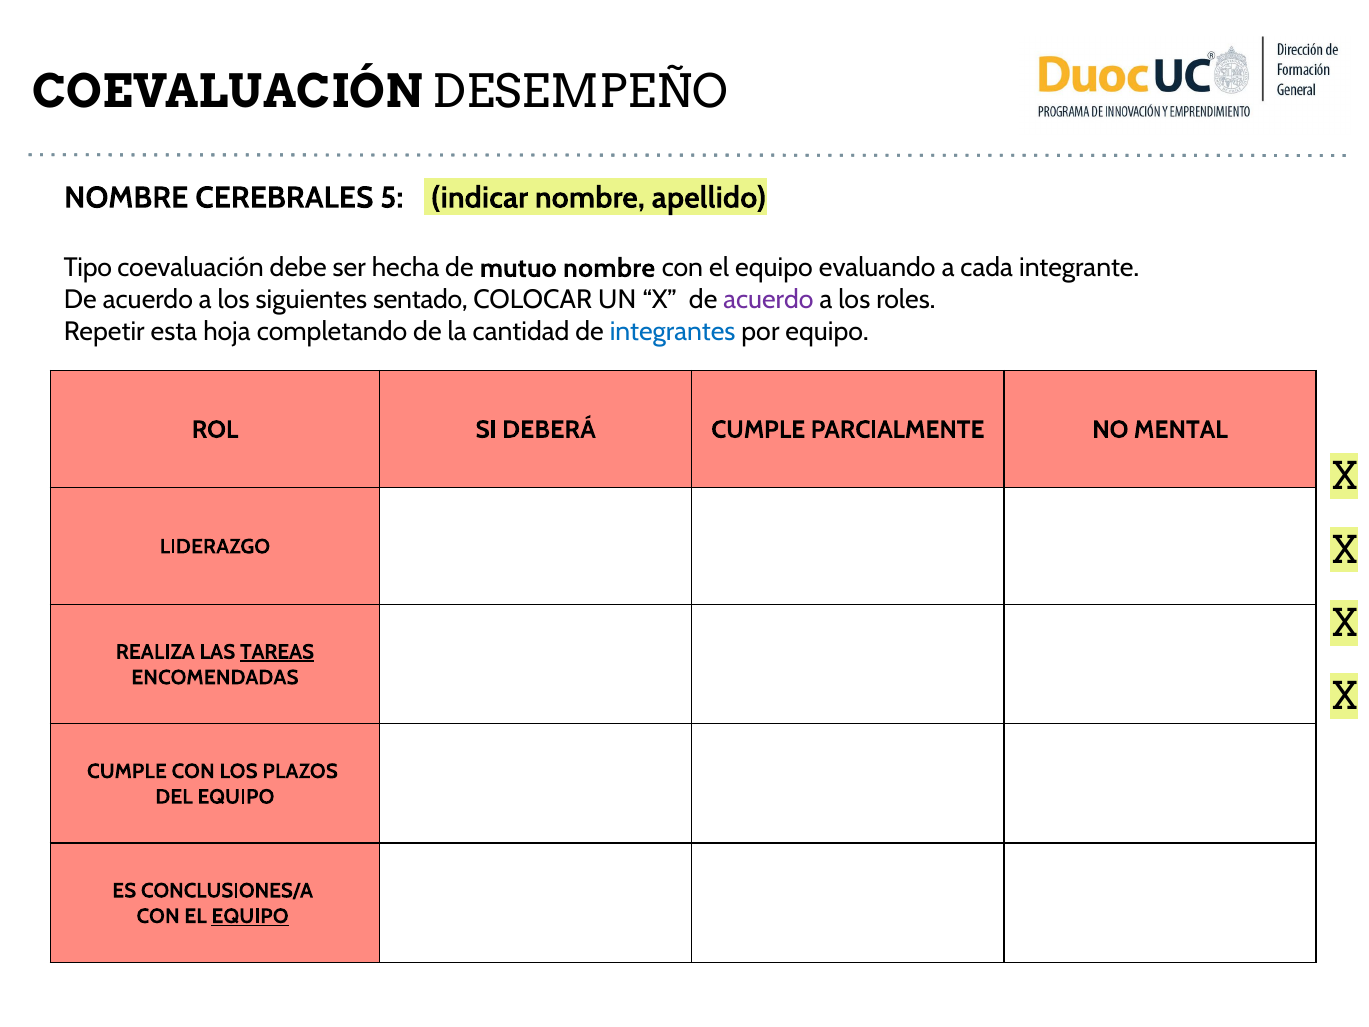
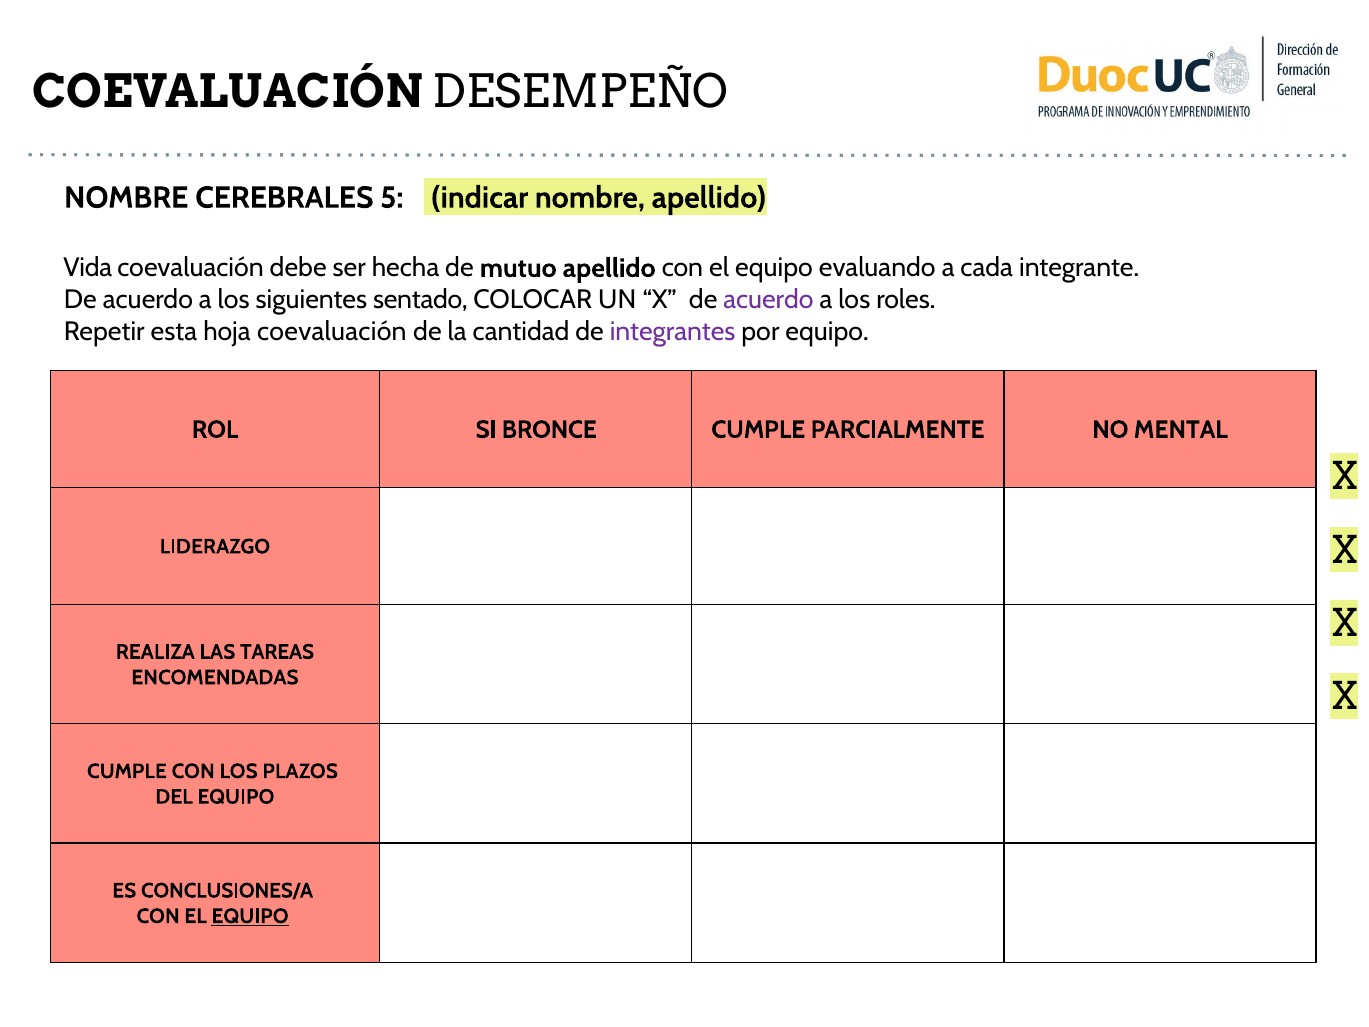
Tipo: Tipo -> Vida (88, 268)
mutuo nombre: nombre -> apellido (609, 268)
hoja completando: completando -> coevaluación (332, 332)
integrantes colour: blue -> purple (673, 332)
DEBERÁ: DEBERÁ -> BRONCE (549, 429)
TAREAS underline: present -> none (277, 652)
